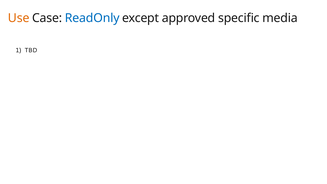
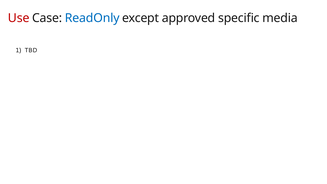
Use colour: orange -> red (19, 18)
